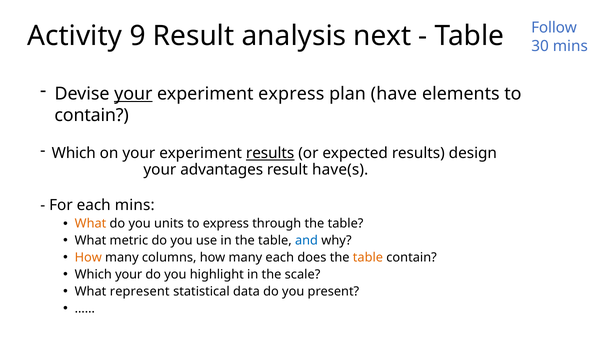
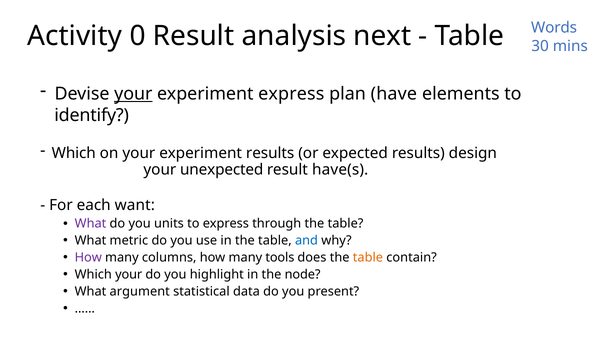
Follow: Follow -> Words (554, 28)
9: 9 -> 0 (138, 36)
contain: contain -> identify (92, 115)
results underline: present -> none (270, 153)
advantages: advantages -> unexpected (222, 170)
each mins: mins -> want (135, 205)
What colour: orange -> purple (91, 224)
How colour: orange -> purple (88, 258)
many each: each -> tools (280, 258)
scale: scale -> node (303, 275)
represent: represent -> argument (140, 292)
